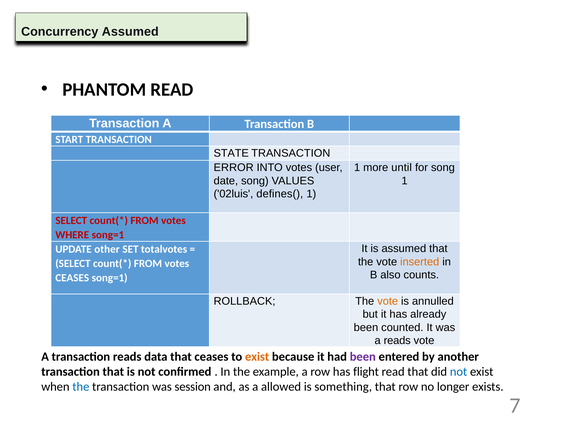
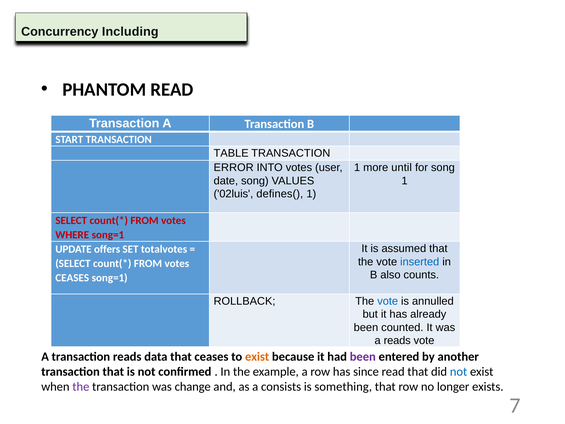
Concurrency Assumed: Assumed -> Including (130, 32)
STATE: STATE -> TABLE (231, 153)
other: other -> offers (107, 249)
inserted colour: orange -> blue (420, 262)
vote colour: orange -> blue (388, 301)
flight: flight -> since (366, 371)
the colour: blue -> purple (81, 387)
session: session -> change (193, 387)
allowed: allowed -> consists (281, 387)
